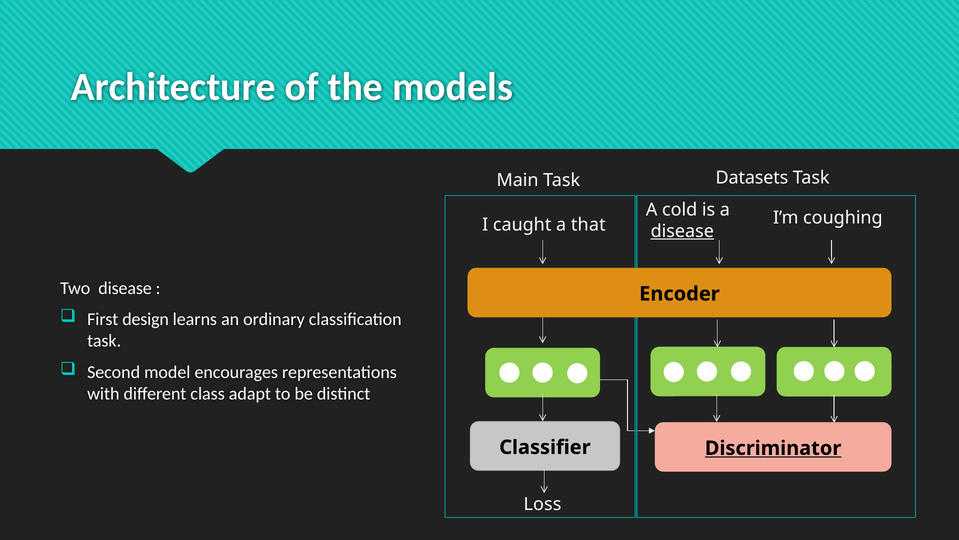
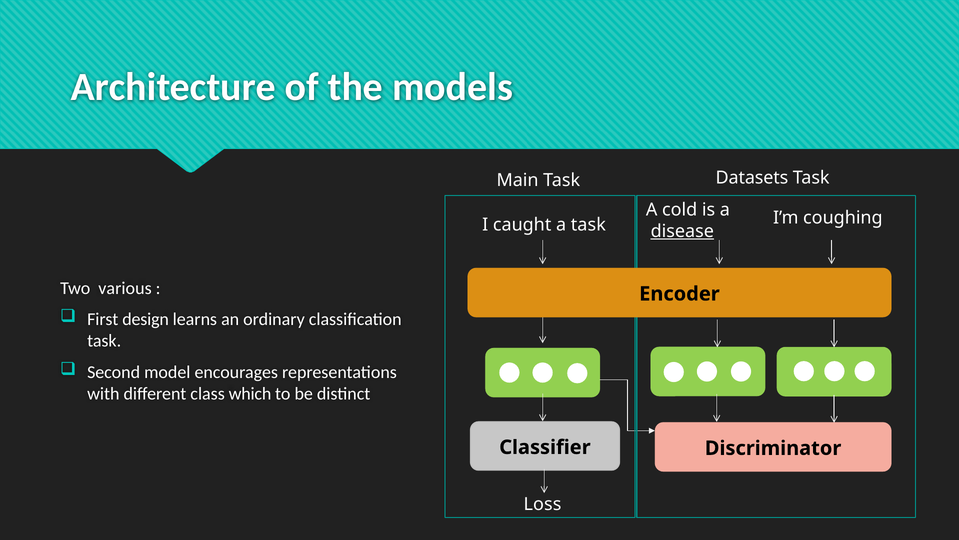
a that: that -> task (588, 225)
Two disease: disease -> various (125, 288)
adapt: adapt -> which (250, 393)
Discriminator underline: present -> none (773, 448)
